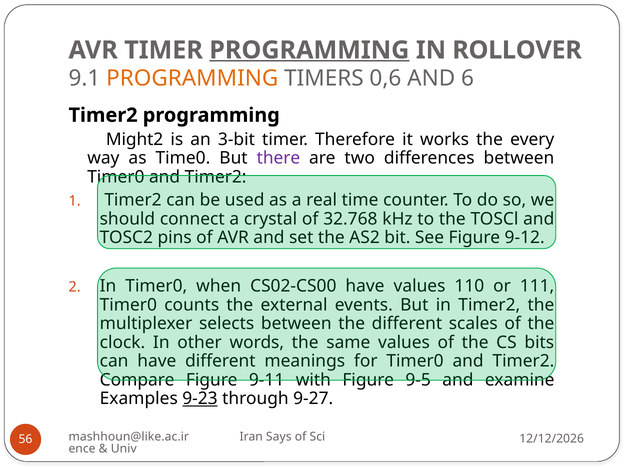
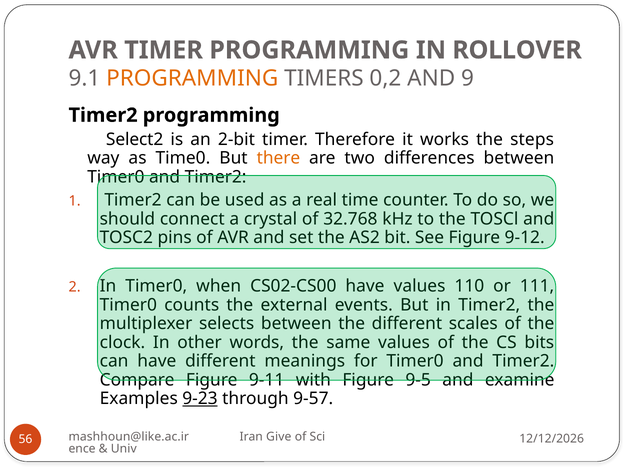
PROGRAMMING underline: present -> none (309, 50)
0,6: 0,6 -> 0,2 (385, 79)
6: 6 -> 9 (468, 79)
Might2: Might2 -> Select2 (135, 140)
3-bit: 3-bit -> 2-bit (236, 140)
every: every -> steps (532, 140)
there colour: purple -> orange (278, 158)
9-27: 9-27 -> 9-57 (313, 399)
Says: Says -> Give (279, 437)
